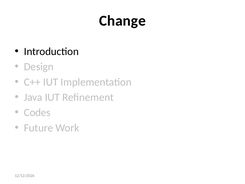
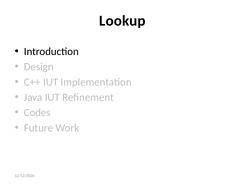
Change: Change -> Lookup (122, 21)
